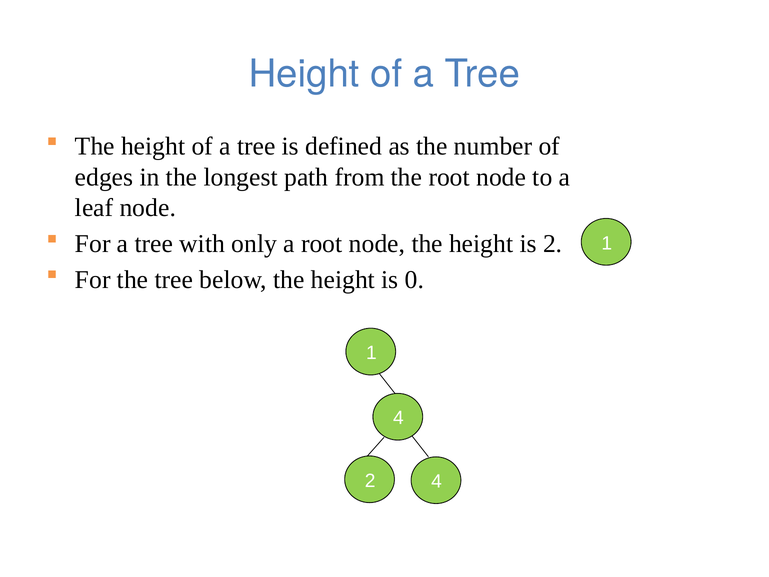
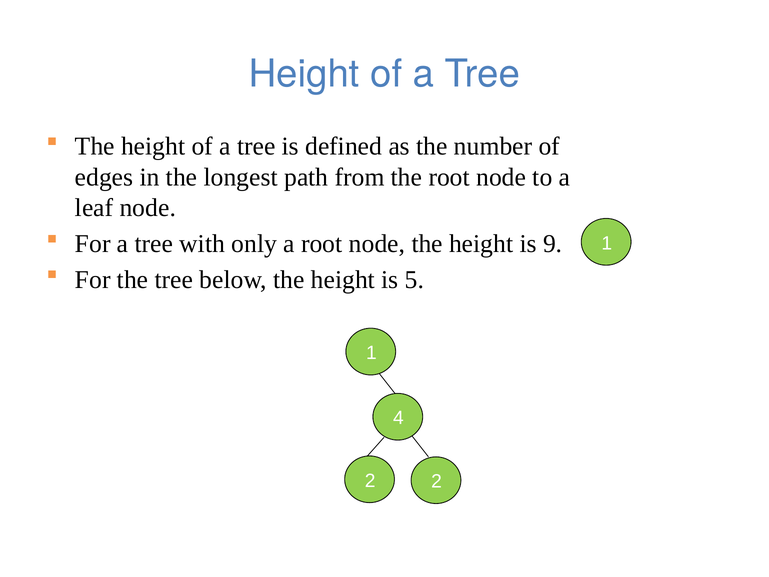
is 2: 2 -> 9 (553, 244)
0: 0 -> 5 (414, 280)
2 4: 4 -> 2 (437, 481)
